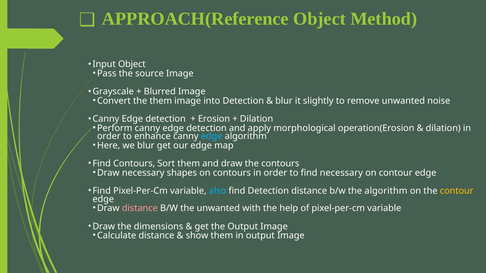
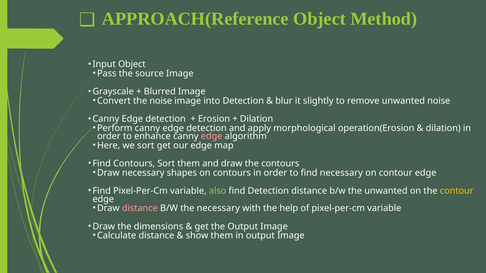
the them: them -> noise (161, 101)
edge colour: light blue -> pink (212, 136)
we blur: blur -> sort (146, 146)
also colour: light blue -> light green (218, 191)
the algorithm: algorithm -> unwanted (386, 191)
the unwanted: unwanted -> necessary (218, 209)
